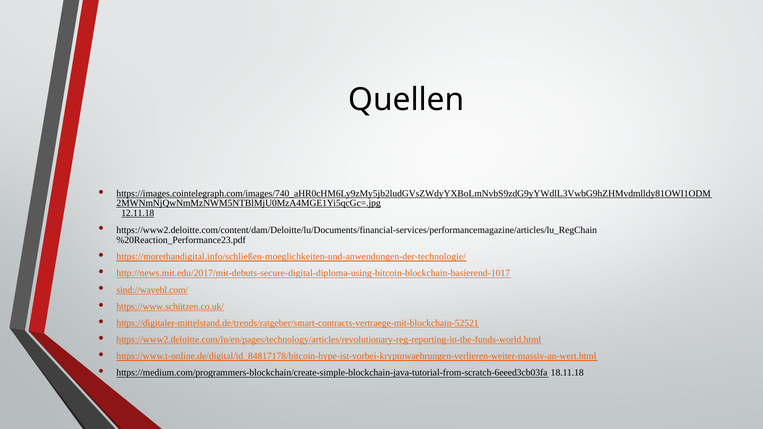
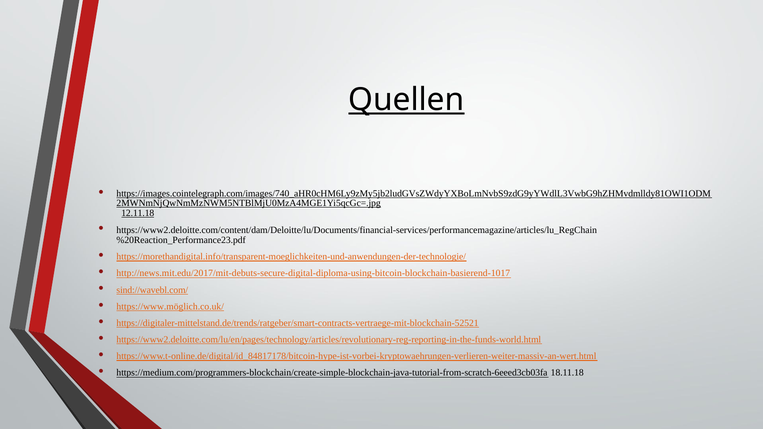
Quellen underline: none -> present (406, 100)
https://morethandigital.info/schließen-moeglichkeiten-und-anwendungen-der-technologie/: https://morethandigital.info/schließen-moeglichkeiten-und-anwendungen-der-technologie/ -> https://morethandigital.info/transparent-moeglichkeiten-und-anwendungen-der-technologie/ (291, 257)
https://www.schützen.co.uk/: https://www.schützen.co.uk/ -> https://www.möglich.co.uk/ (170, 307)
